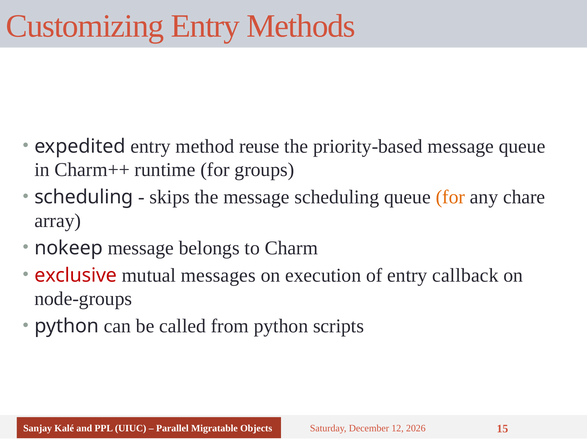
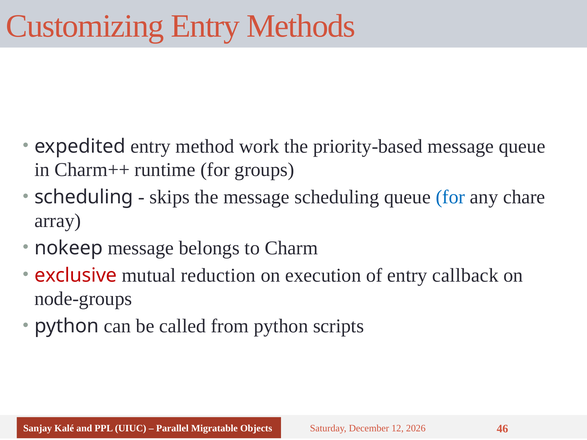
reuse: reuse -> work (259, 146)
for colour: orange -> blue (450, 197)
messages: messages -> reduction (218, 275)
15: 15 -> 46 (502, 429)
